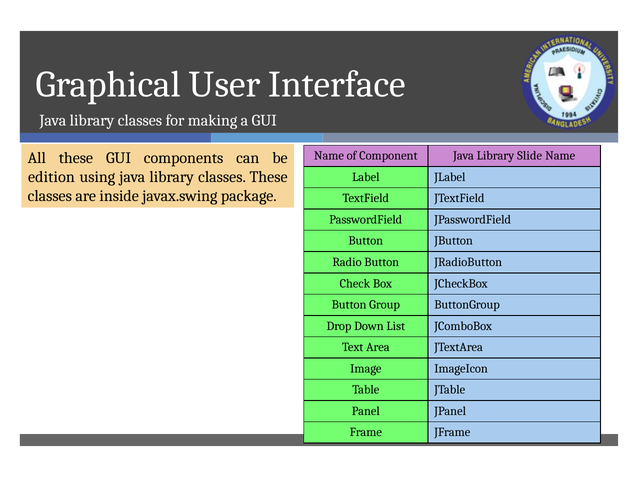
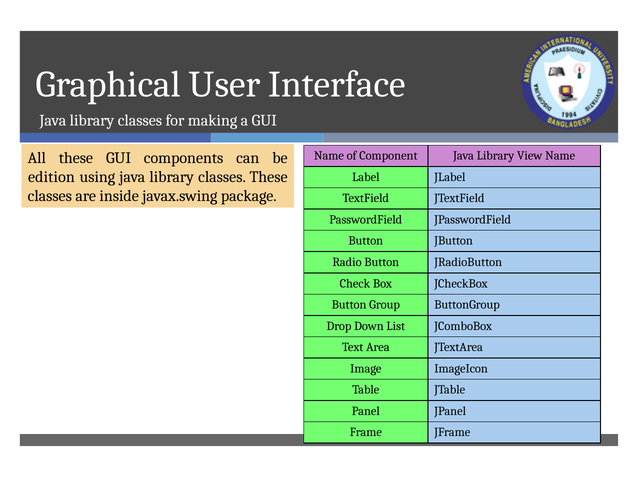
Slide: Slide -> View (530, 156)
